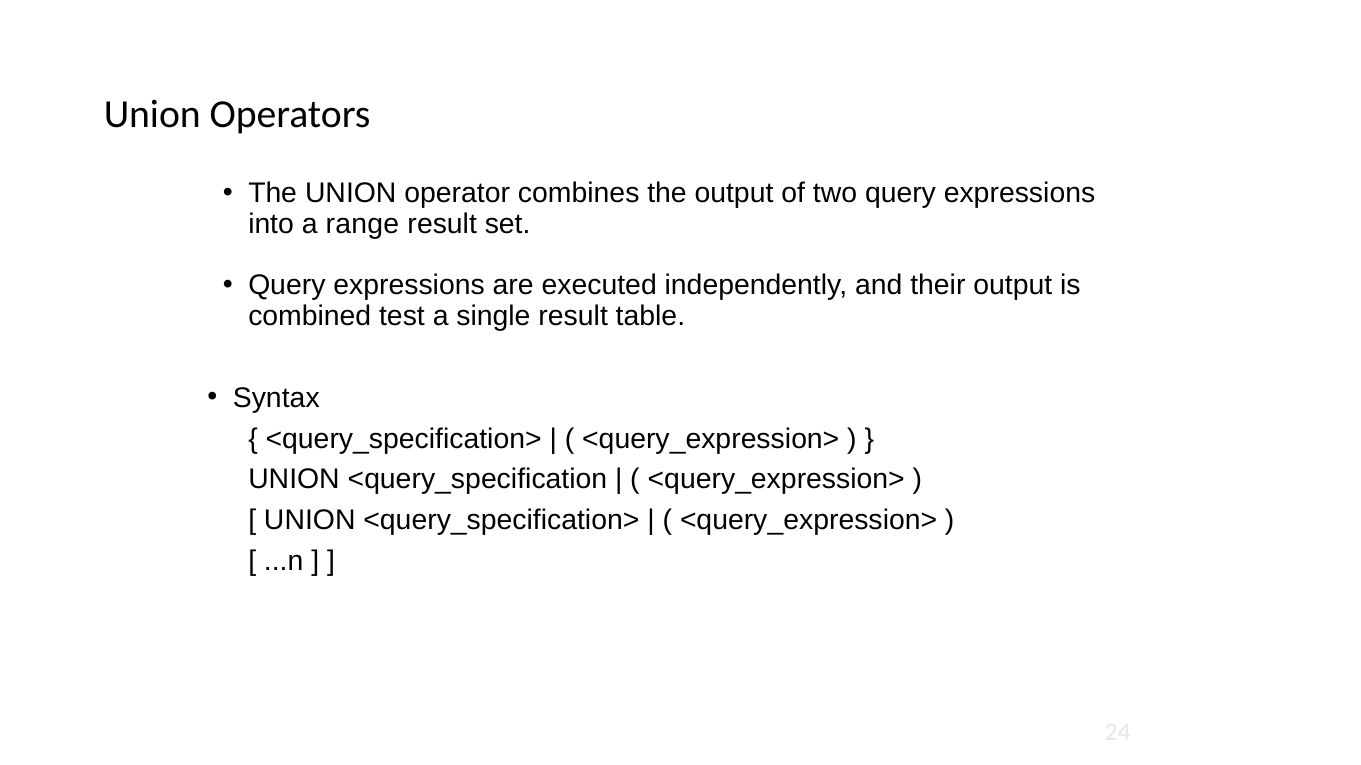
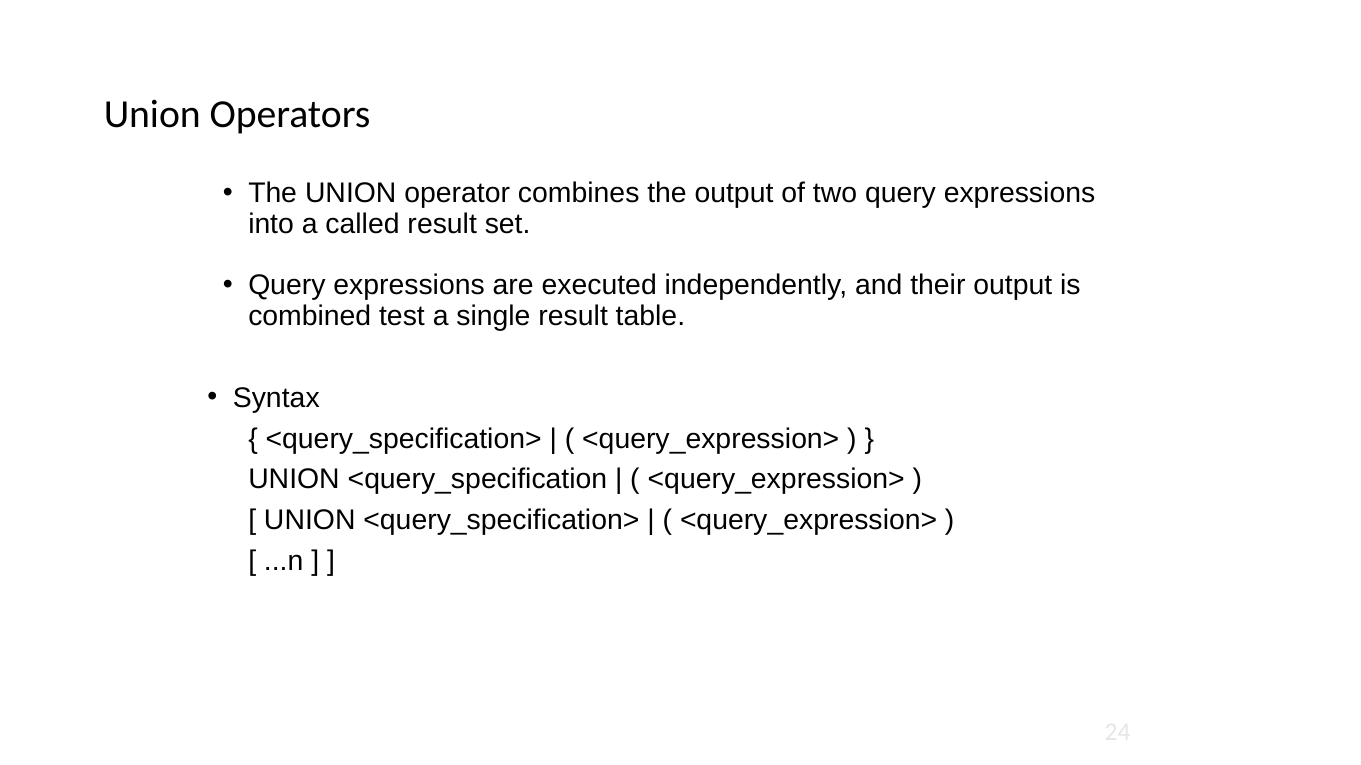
range: range -> called (363, 224)
